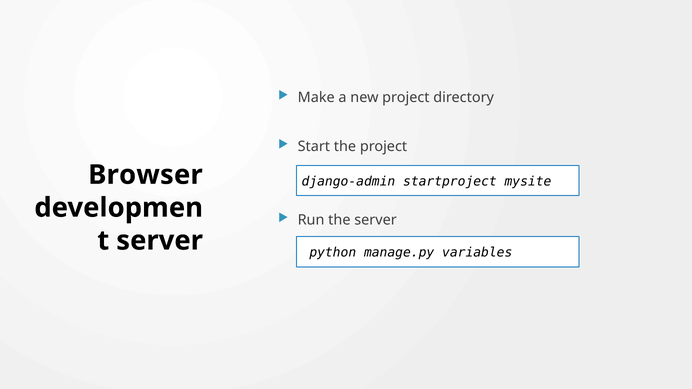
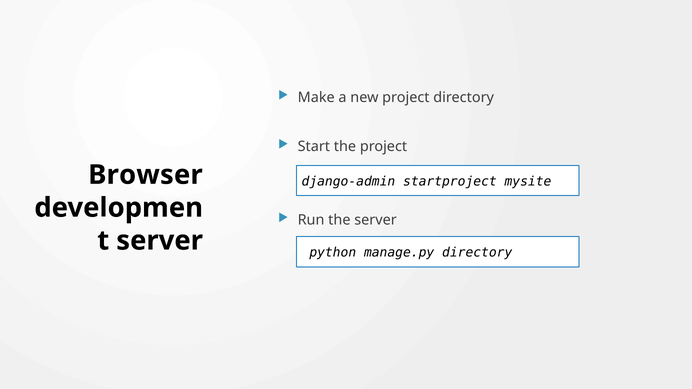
manage.py variables: variables -> directory (477, 253)
